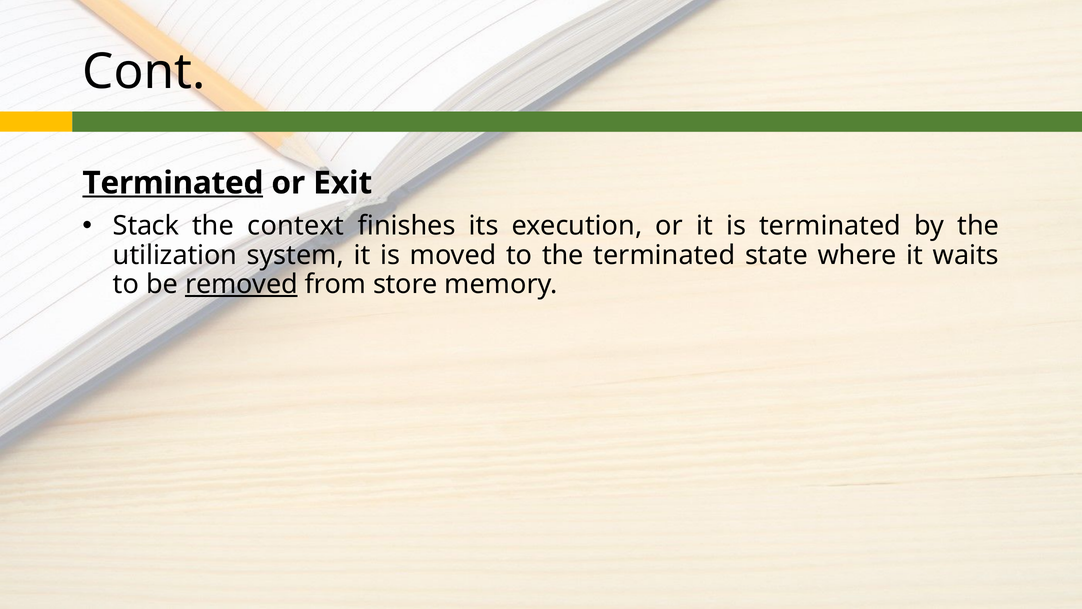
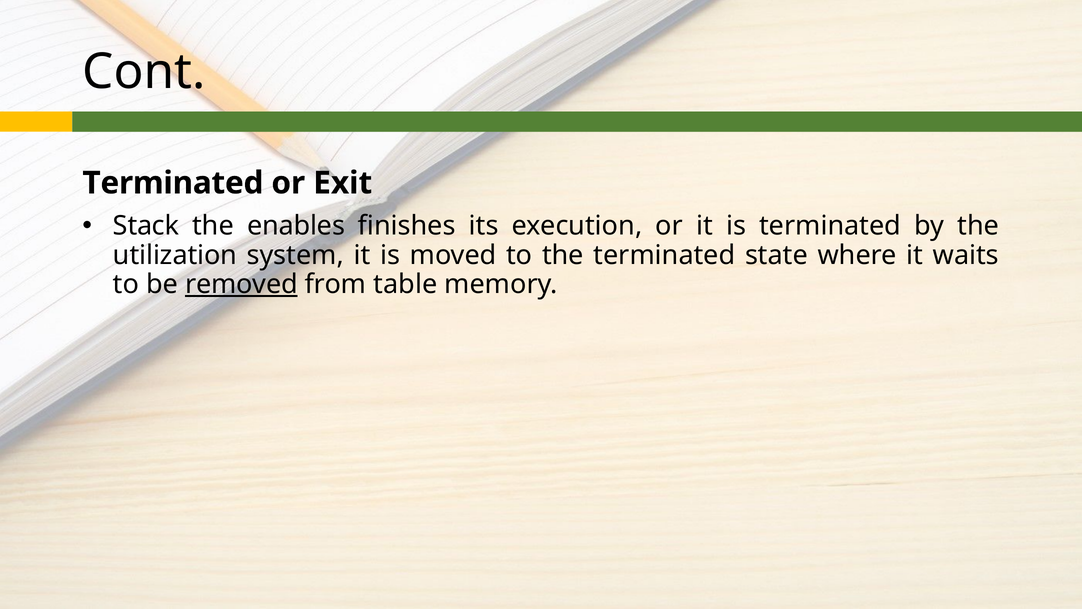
Terminated underline: present -> none (173, 183)
context: context -> enables (296, 226)
store: store -> table (405, 284)
